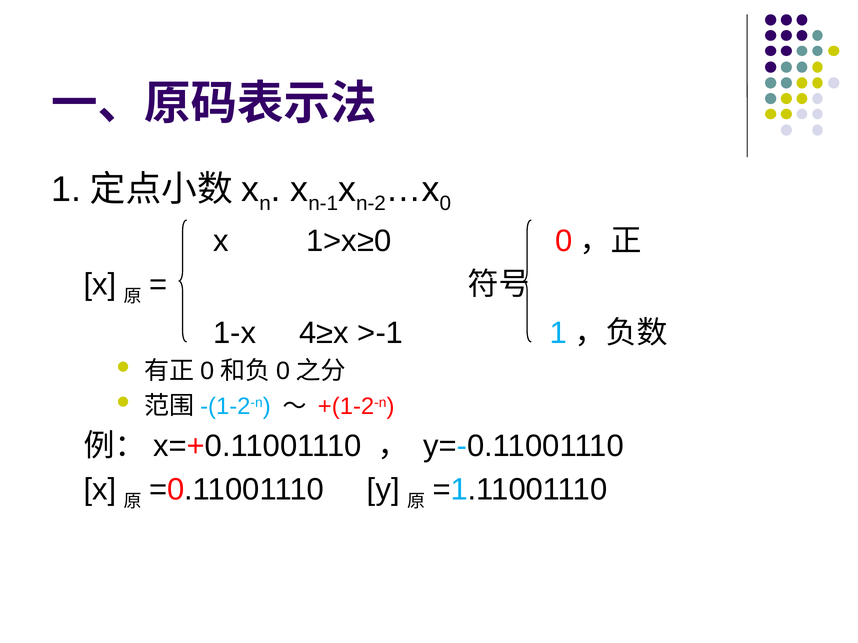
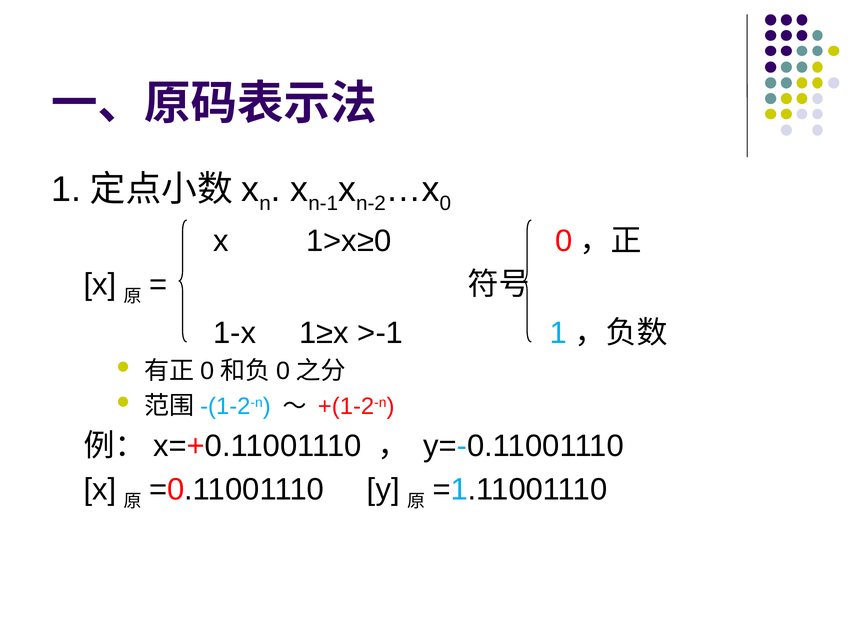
4≥x: 4≥x -> 1≥x (324, 333)
